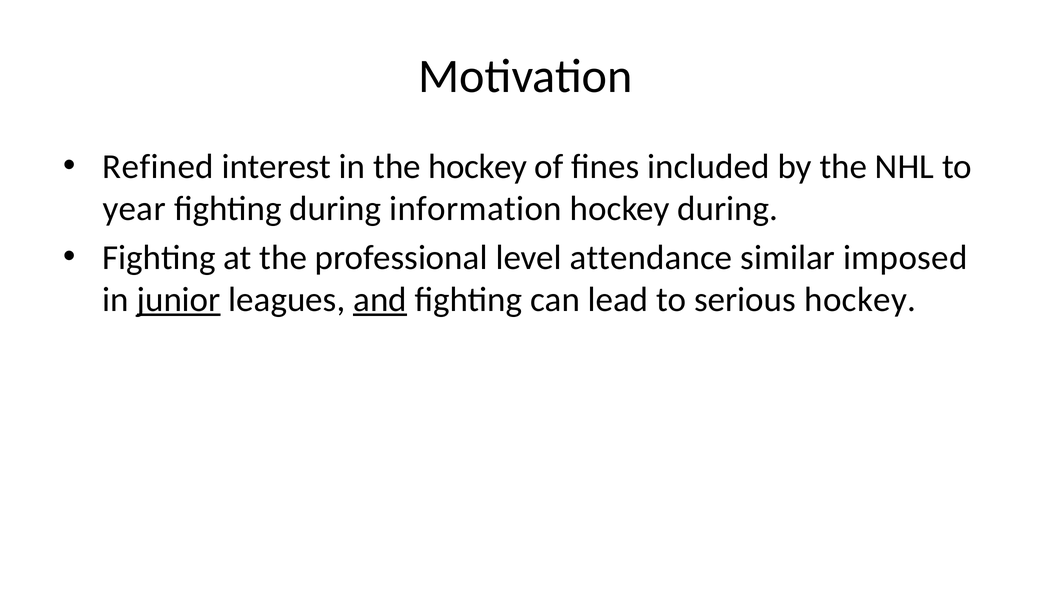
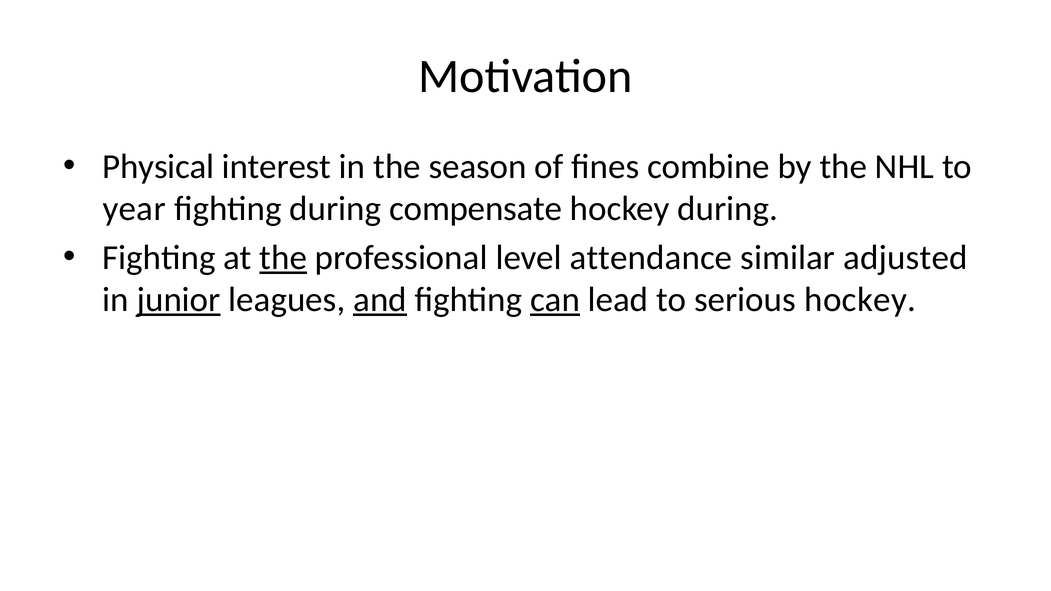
Refined: Refined -> Physical (158, 167)
the hockey: hockey -> season (478, 167)
included: included -> combine (708, 167)
information: information -> compensate (476, 209)
the underline: none -> present (283, 258)
imposed: imposed -> adjusted (905, 258)
can underline: none -> present (555, 300)
